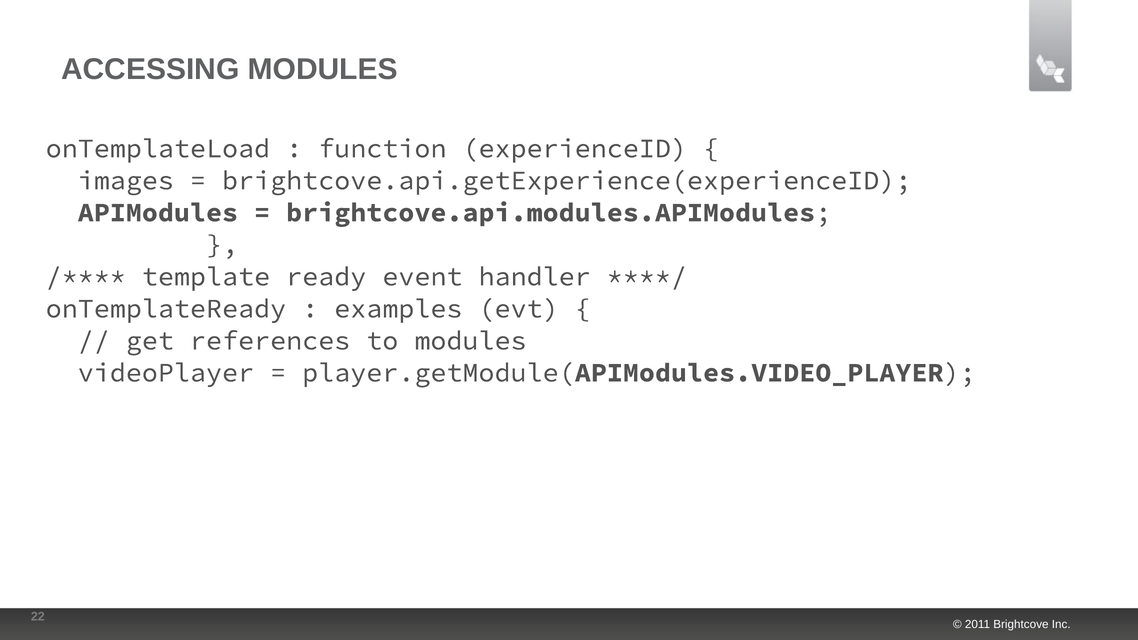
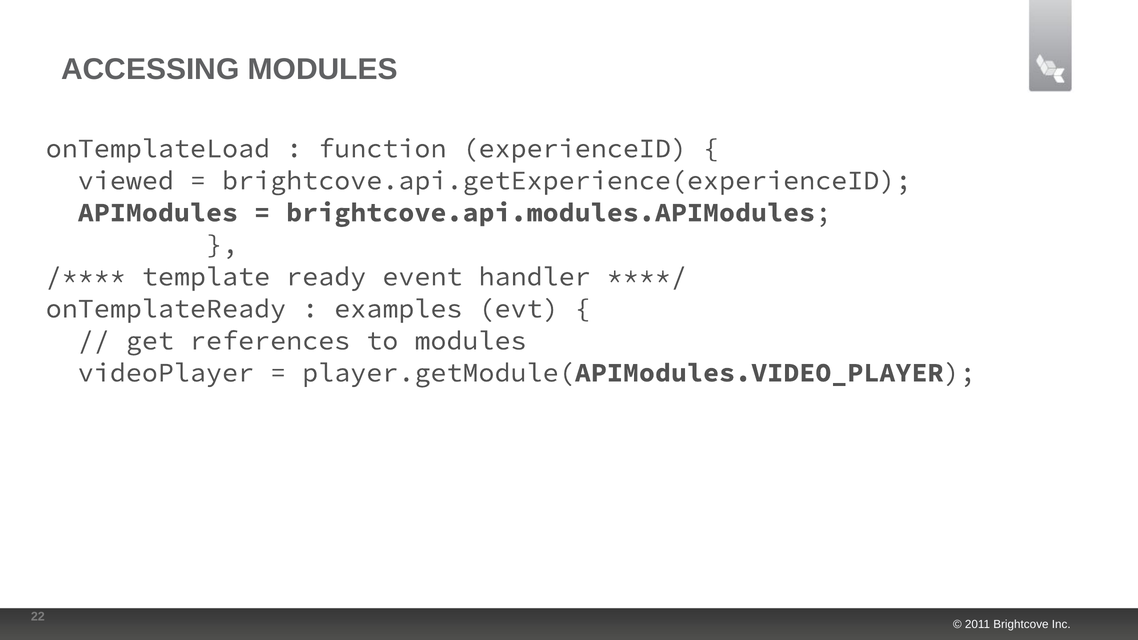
images: images -> viewed (126, 181)
